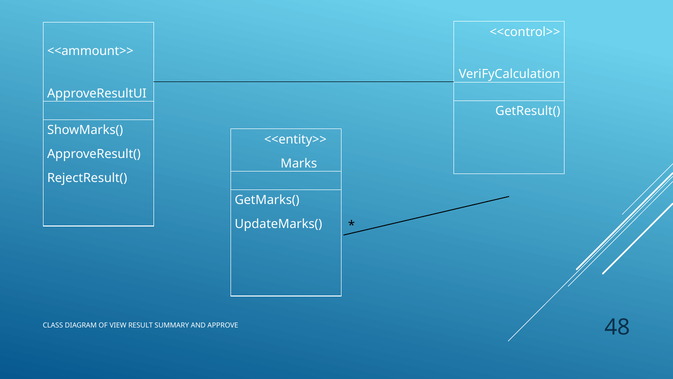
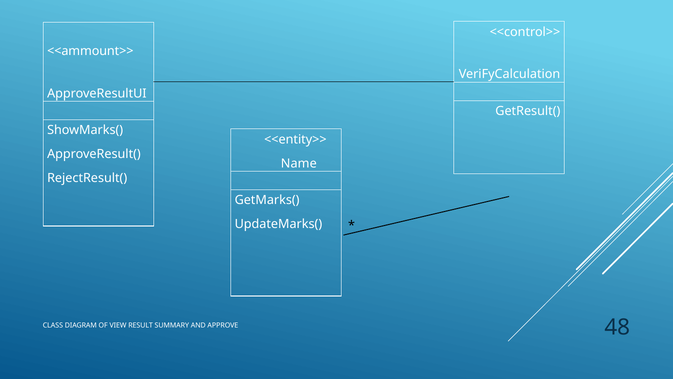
Marks: Marks -> Name (299, 163)
